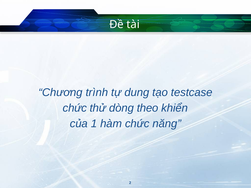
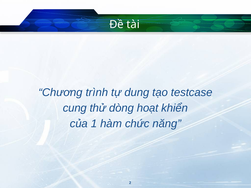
chức: chức -> cung (75, 108)
theo: theo -> hoạt (148, 108)
